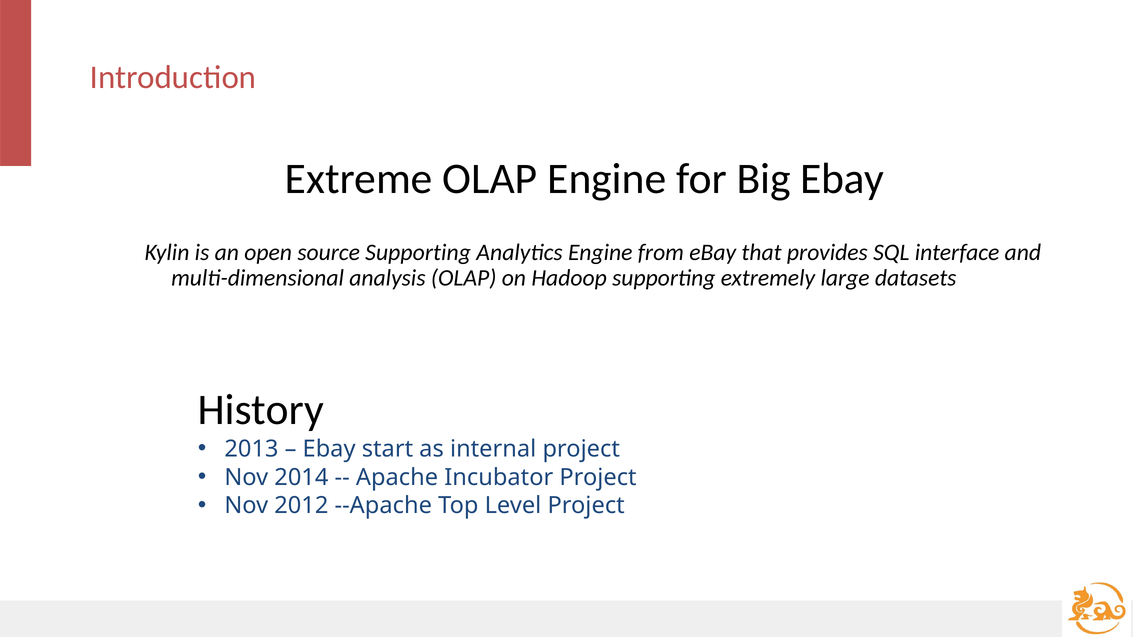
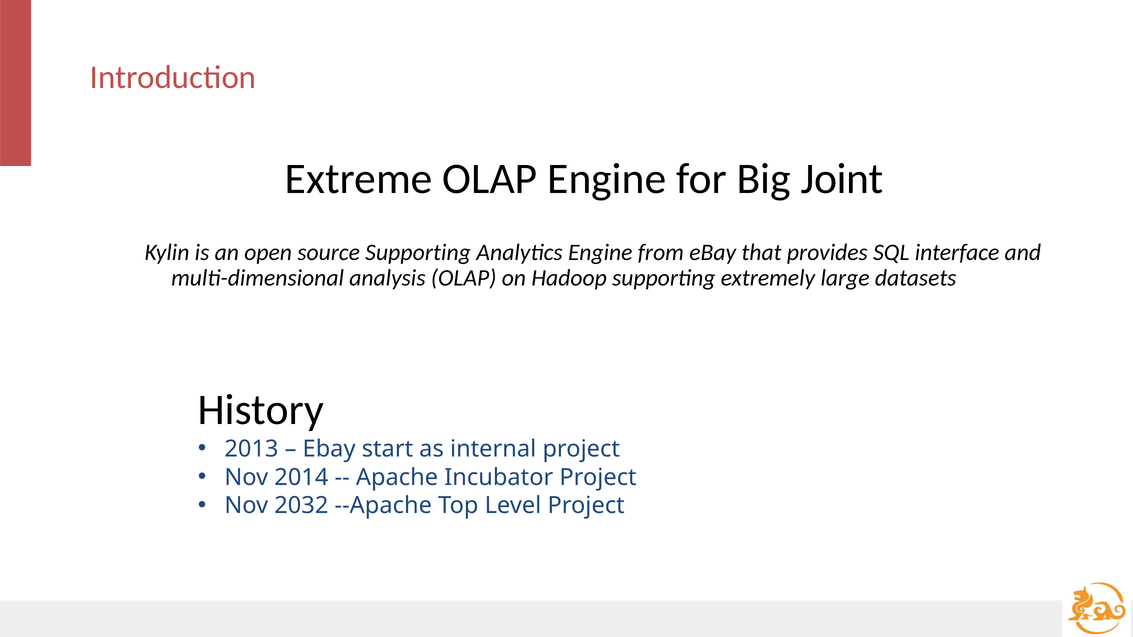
Big Ebay: Ebay -> Joint (842, 179)
2012: 2012 -> 2032 (301, 506)
